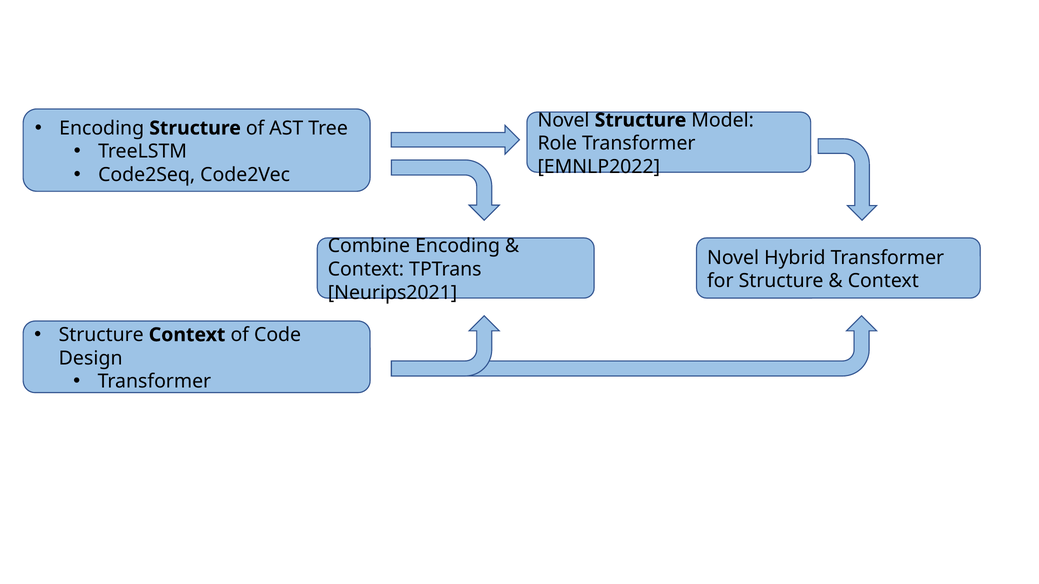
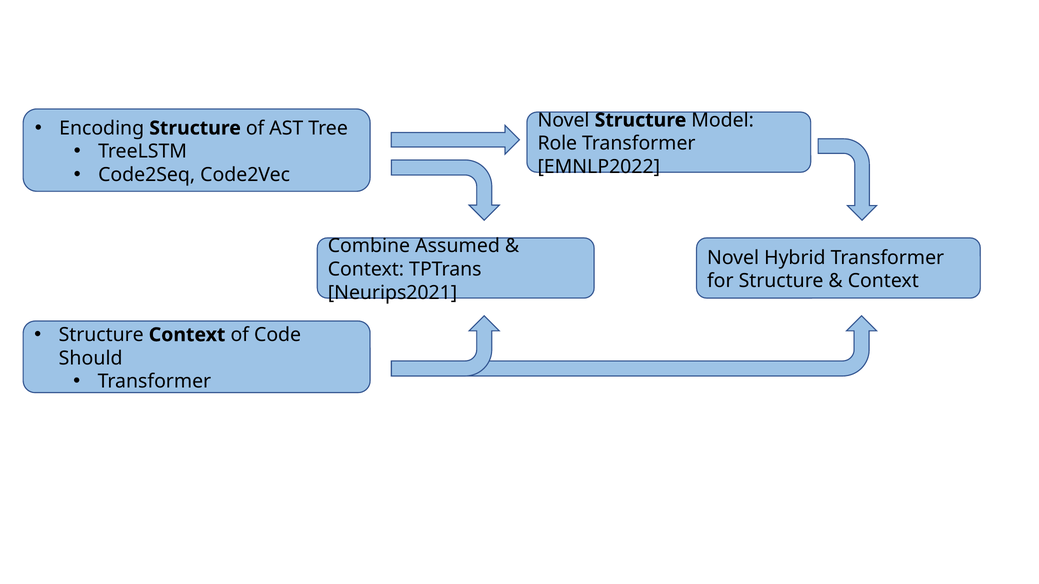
Combine Encoding: Encoding -> Assumed (458, 246)
Design: Design -> Should (91, 358)
